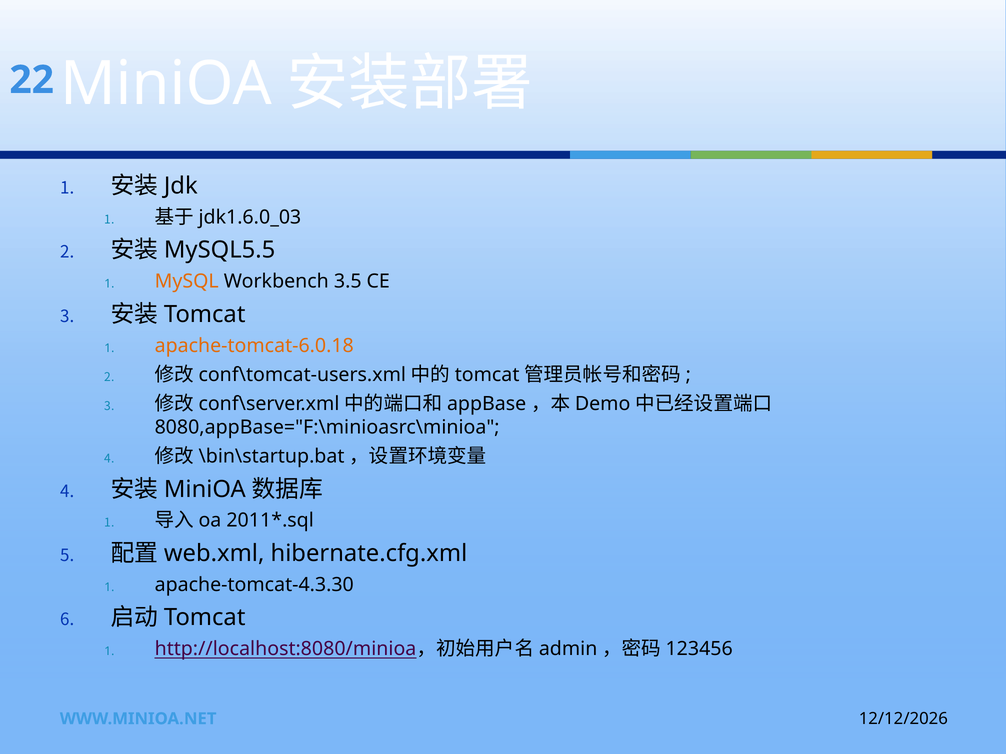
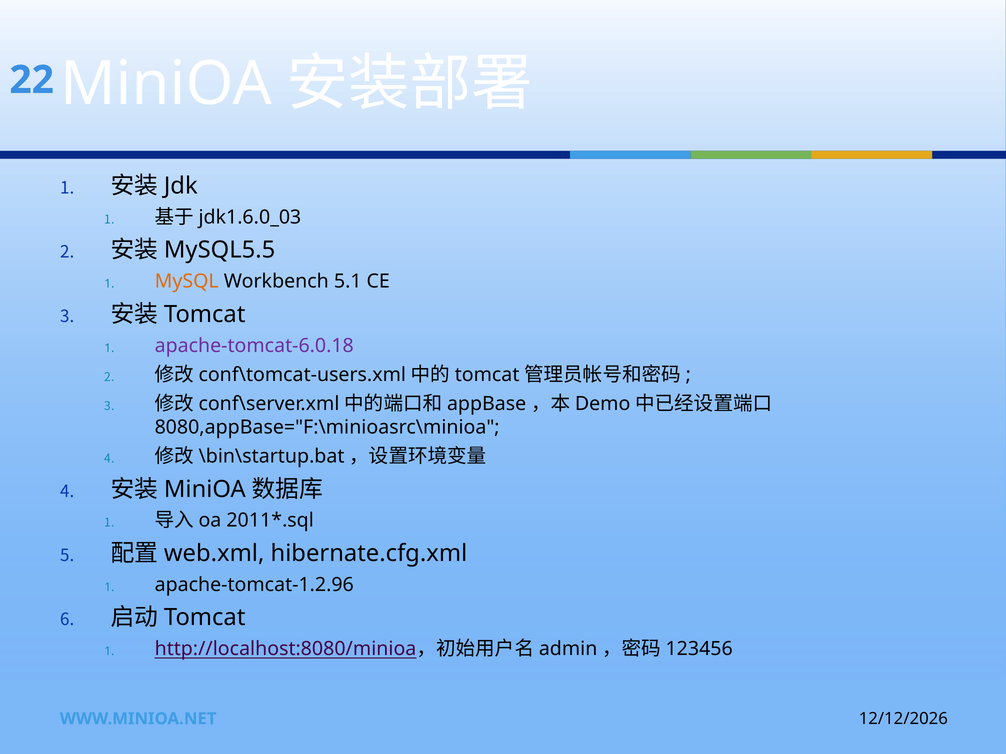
3.5: 3.5 -> 5.1 (348, 282)
apache-tomcat-6.0.18 colour: orange -> purple (254, 346)
apache-tomcat-4.3.30: apache-tomcat-4.3.30 -> apache-tomcat-1.2.96 (254, 585)
